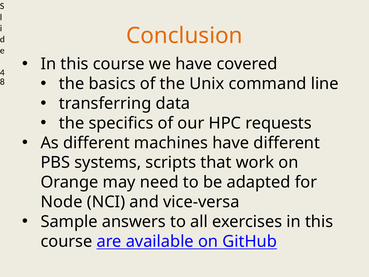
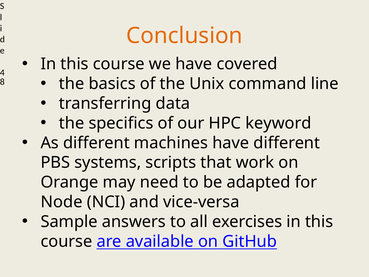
requests: requests -> keyword (278, 123)
